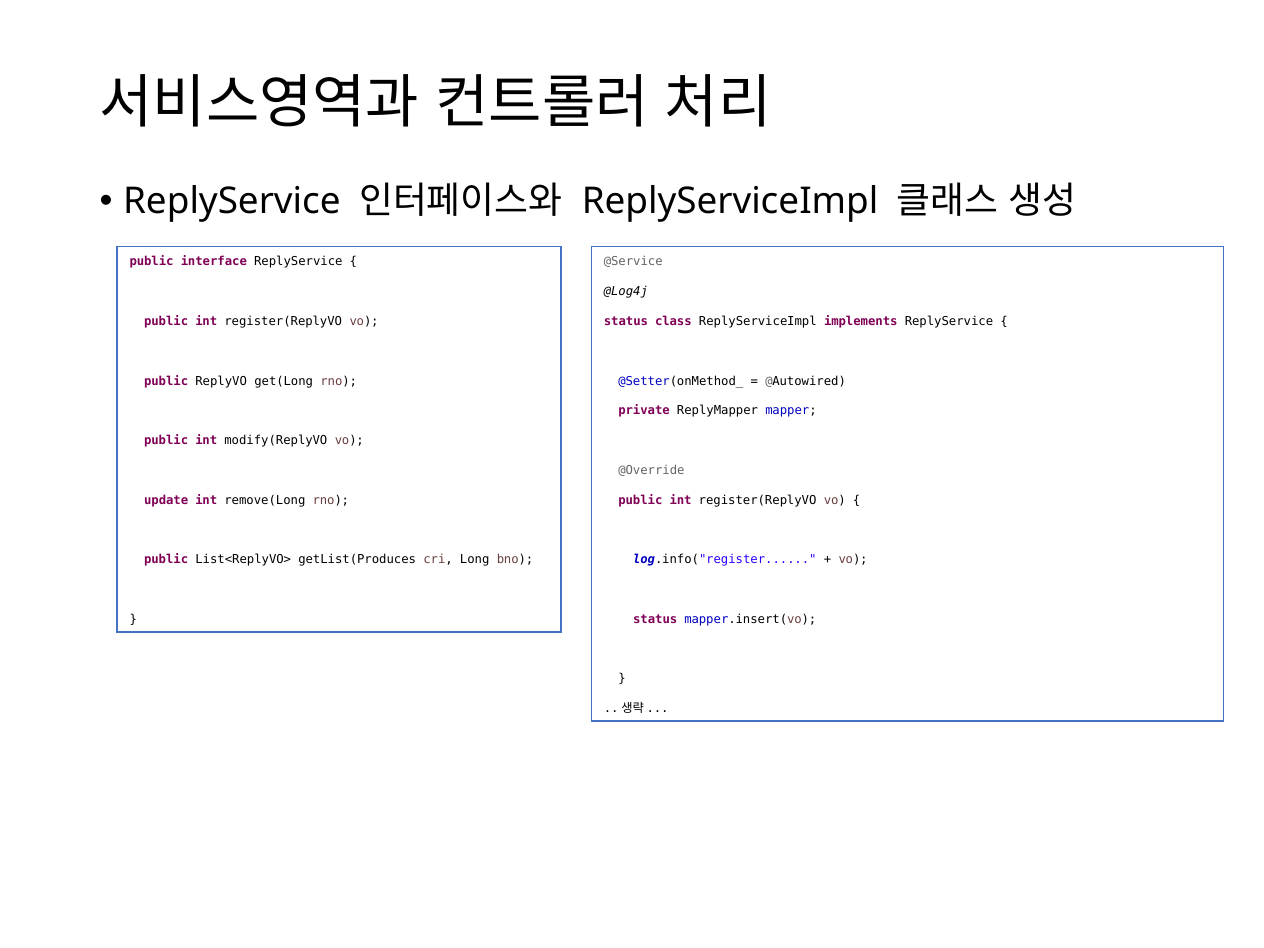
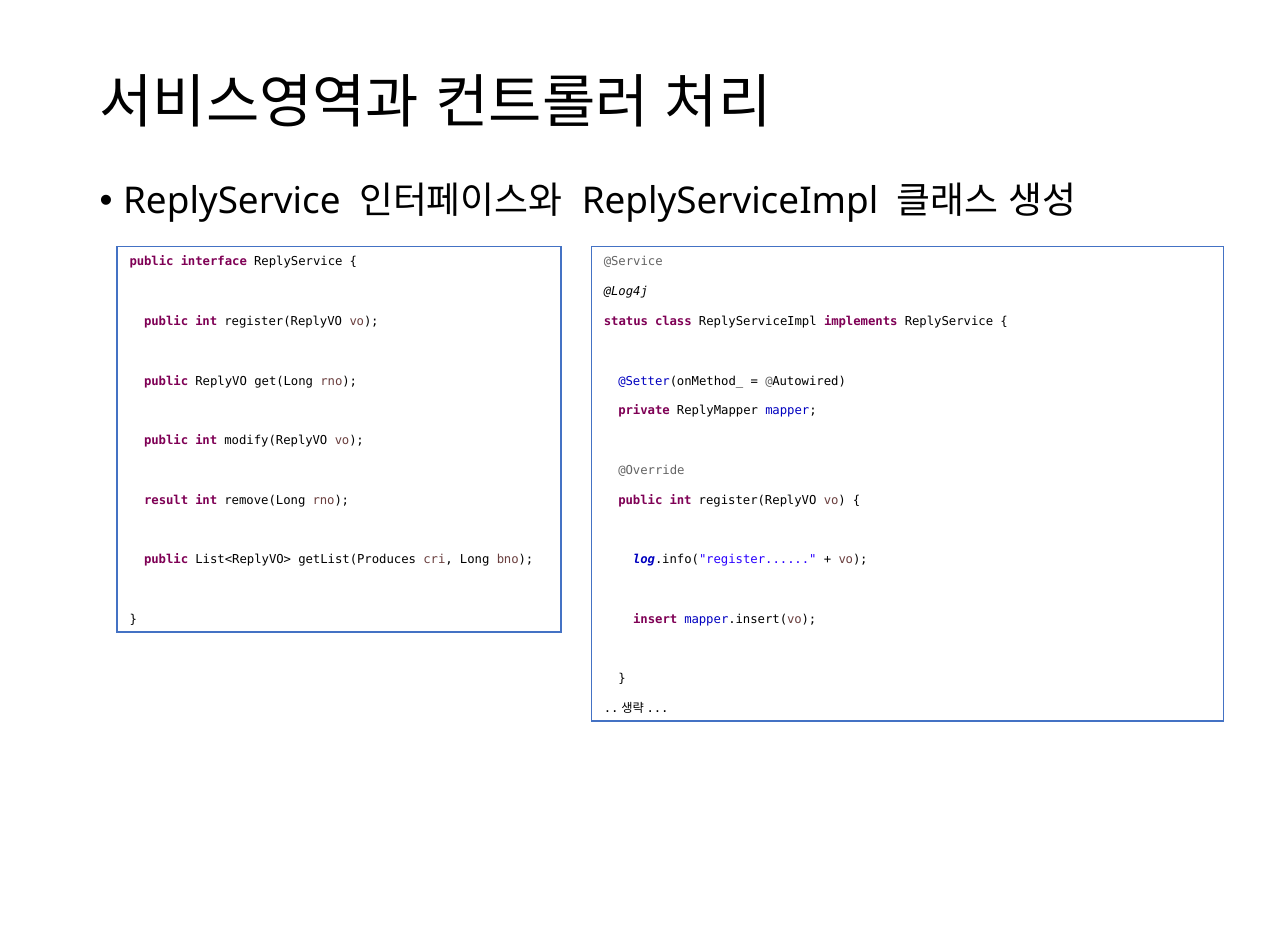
update: update -> result (166, 500)
status: status -> insert (655, 619)
